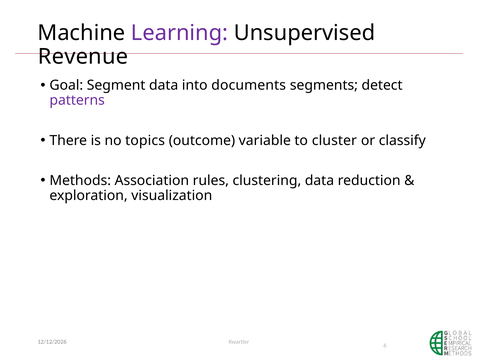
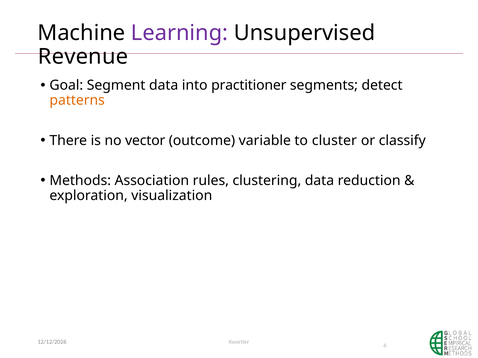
documents: documents -> practitioner (249, 85)
patterns colour: purple -> orange (77, 101)
topics: topics -> vector (145, 141)
